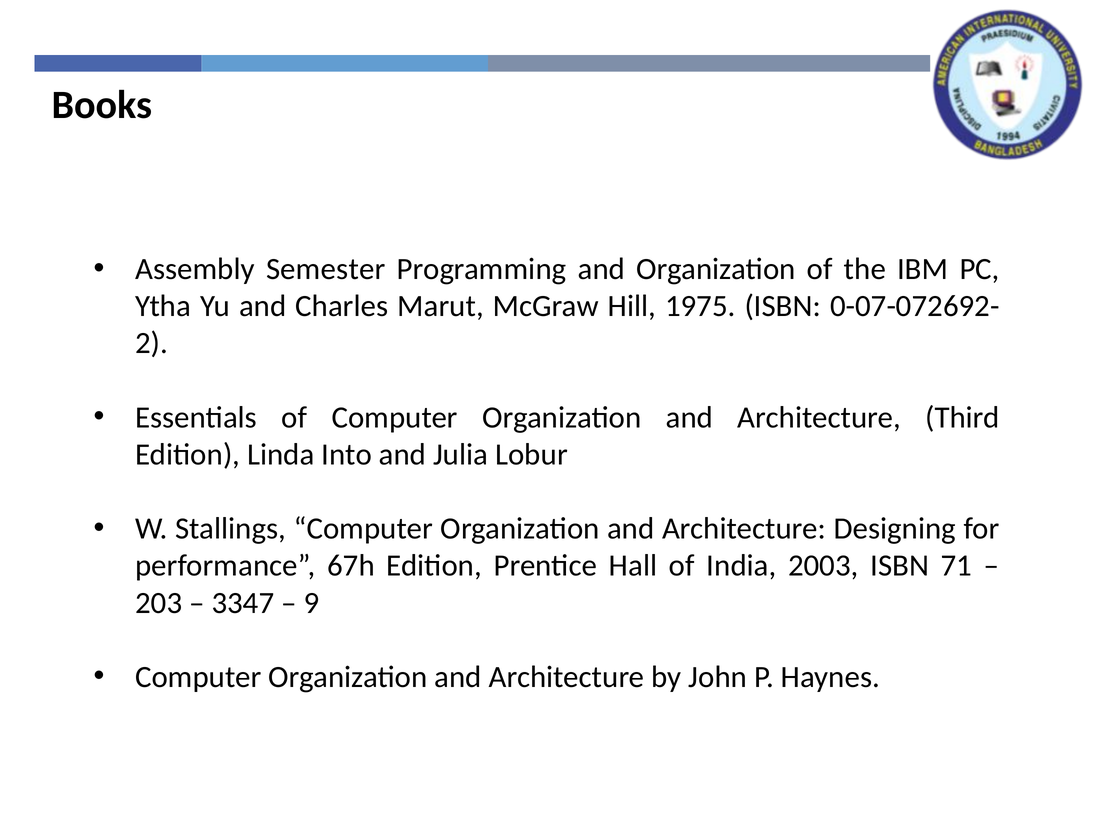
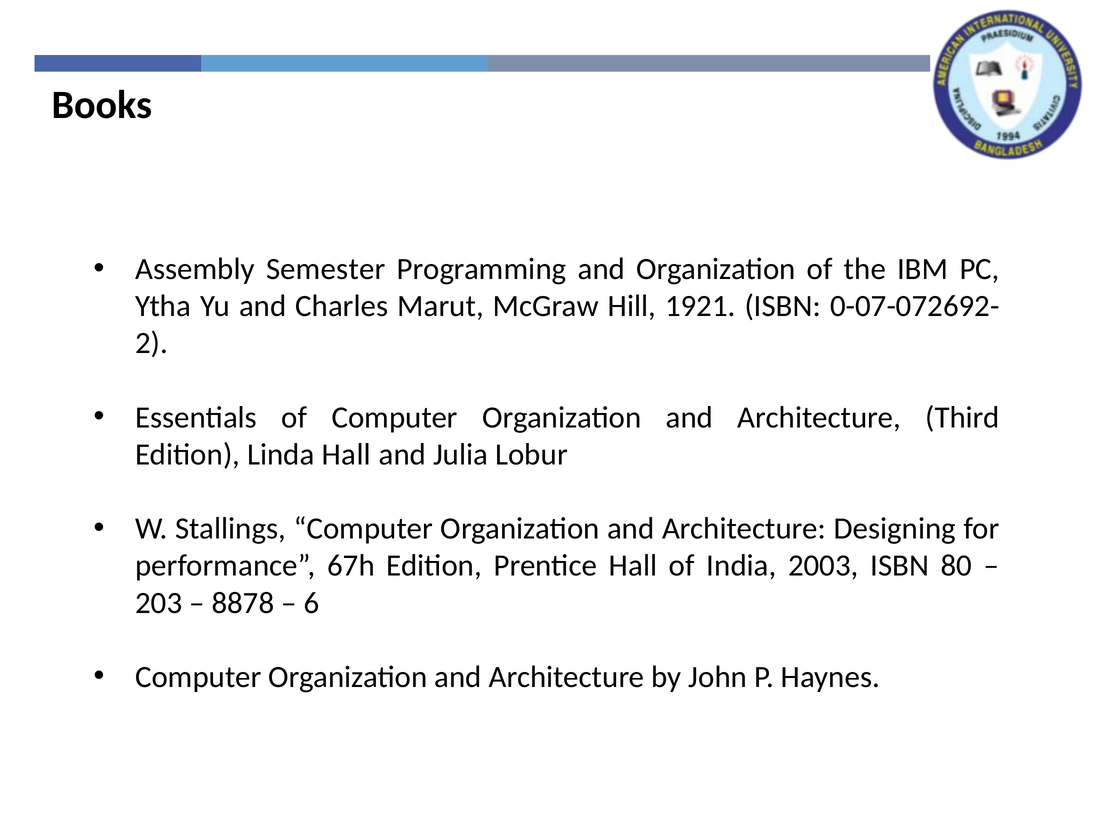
1975: 1975 -> 1921 (700, 306)
Linda Into: Into -> Hall (346, 455)
71: 71 -> 80 (956, 566)
3347: 3347 -> 8878 (243, 603)
9: 9 -> 6 (311, 603)
